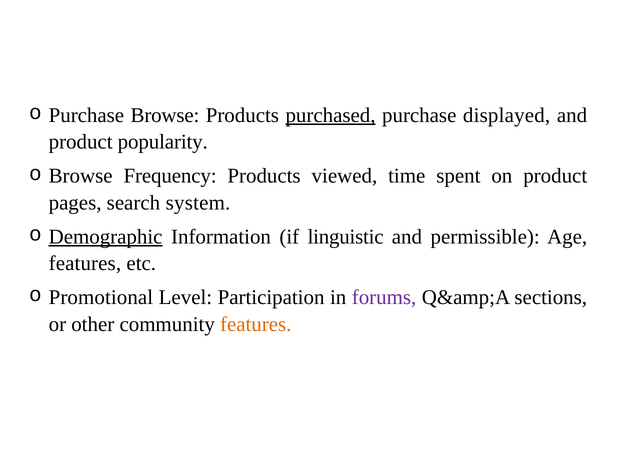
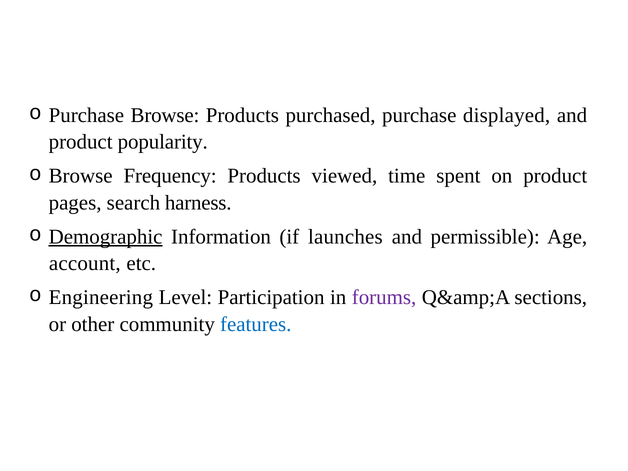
purchased underline: present -> none (331, 115)
system: system -> harness (198, 203)
linguistic: linguistic -> launches (345, 237)
features: features -> account (85, 264)
Promotional: Promotional -> Engineering (101, 297)
features colour: orange -> blue (256, 324)
